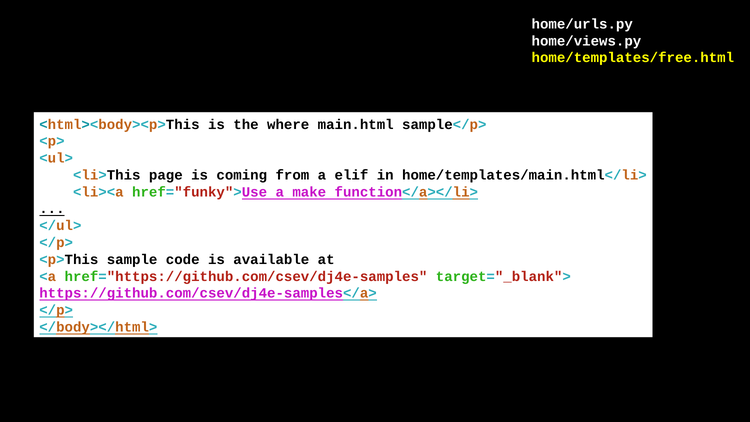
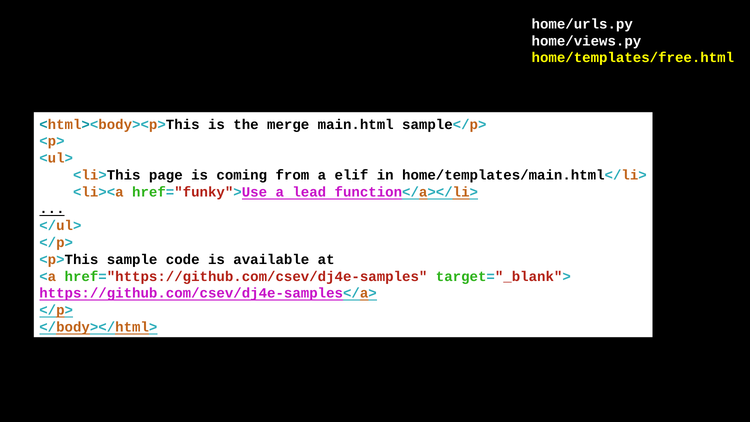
where: where -> merge (288, 124)
make: make -> lead (309, 192)
